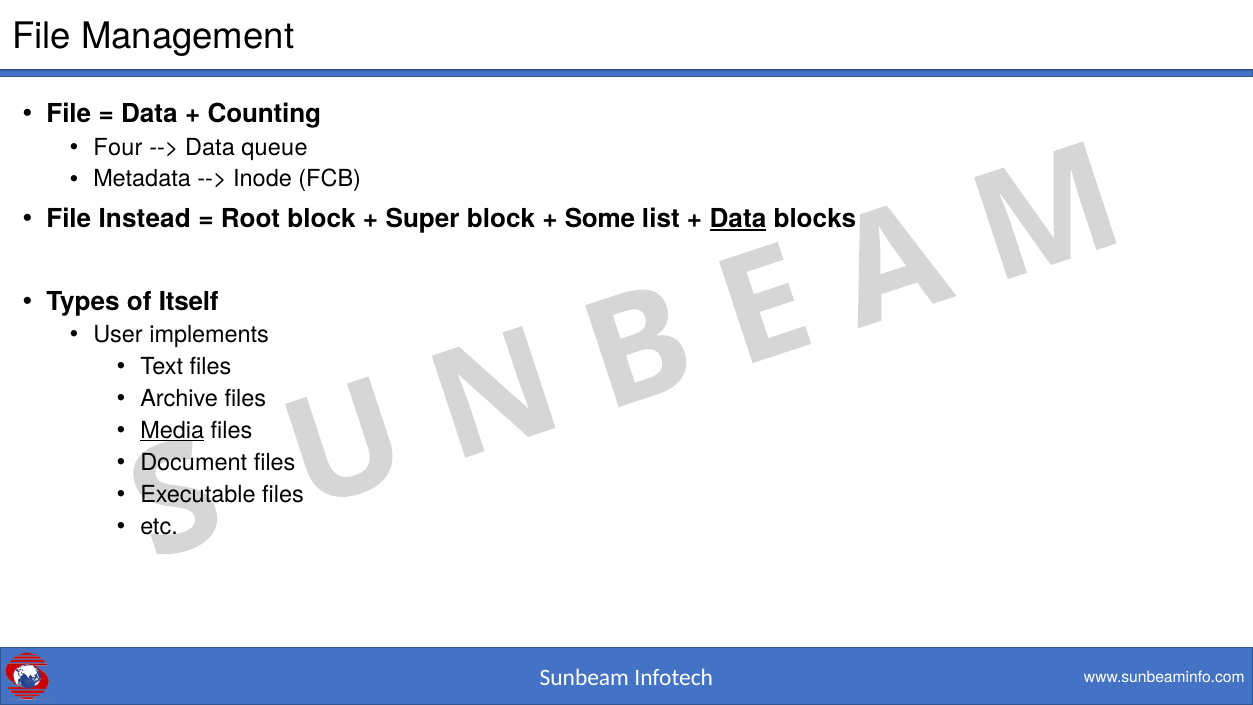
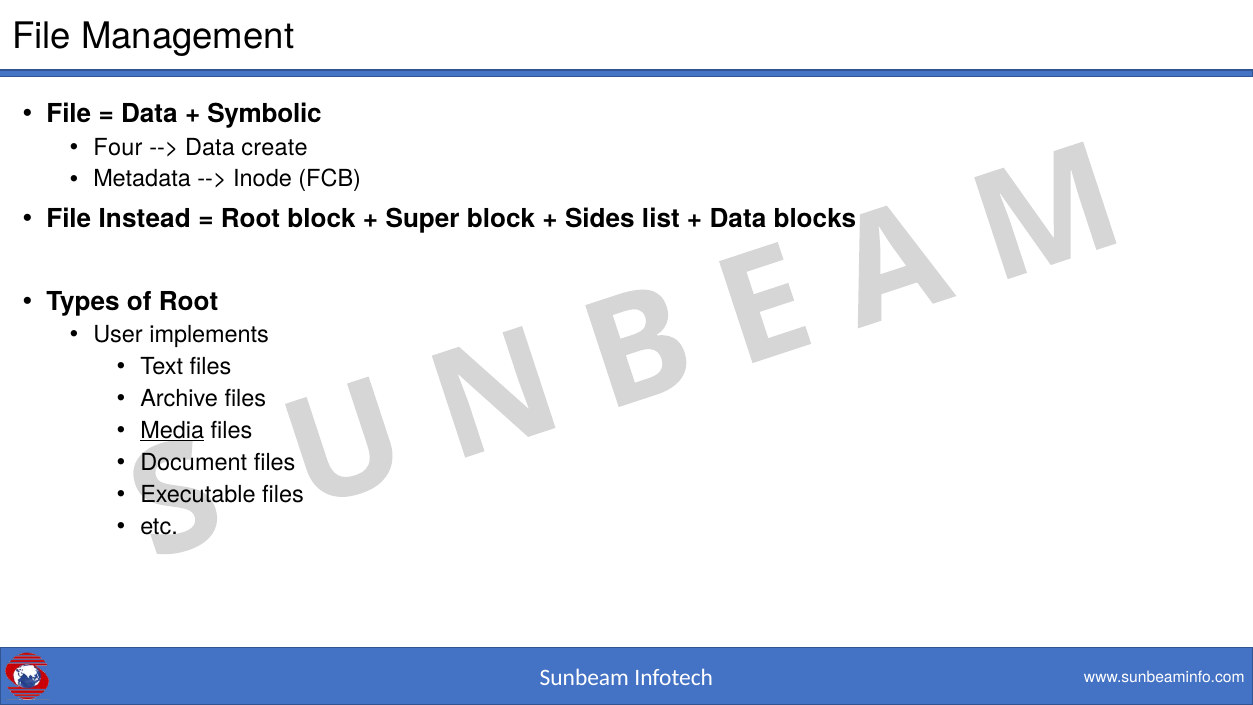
Counting: Counting -> Symbolic (264, 114)
queue: queue -> create (274, 147)
Some: Some -> Sides (600, 219)
Data underline: present -> none (738, 219)
of Itself: Itself -> Root (189, 301)
